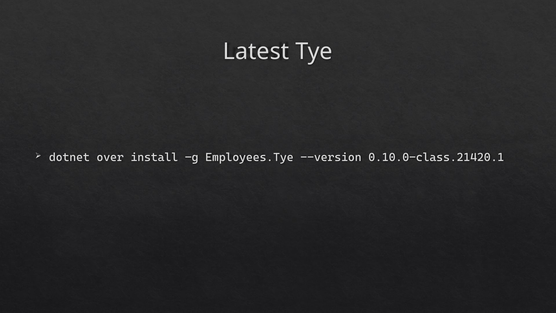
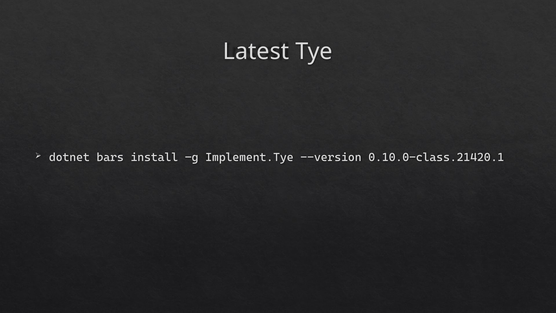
over: over -> bars (110, 157)
Employees.Tye: Employees.Tye -> Implement.Tye (249, 157)
